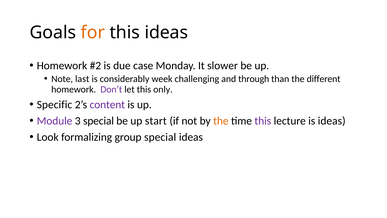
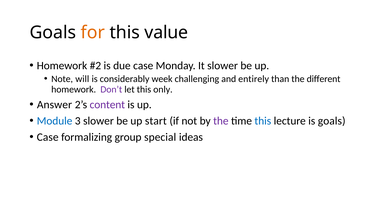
this ideas: ideas -> value (166, 33)
last: last -> will (82, 79)
through: through -> entirely (254, 79)
Specific: Specific -> Answer (54, 105)
Module colour: purple -> blue (55, 121)
3 special: special -> slower (98, 121)
the colour: orange -> purple (221, 121)
this colour: purple -> blue (263, 121)
is ideas: ideas -> goals (332, 121)
Look: Look -> Case (48, 137)
